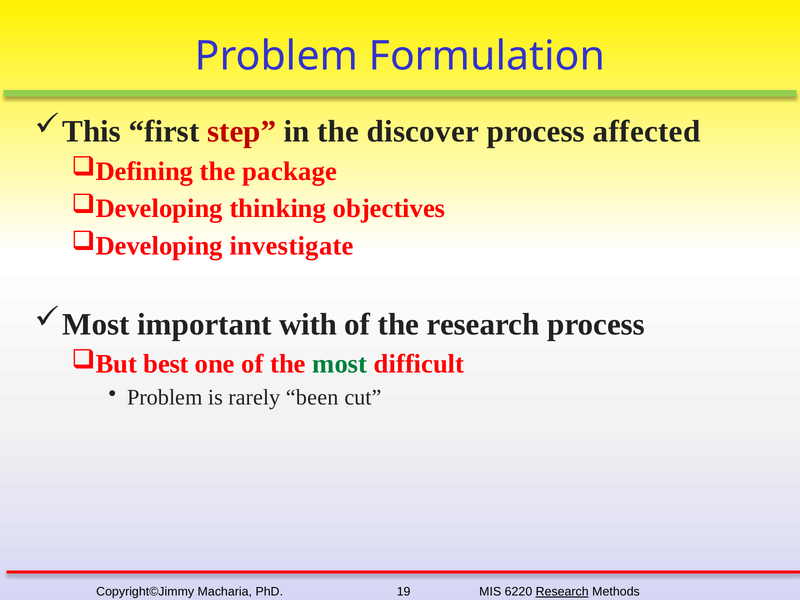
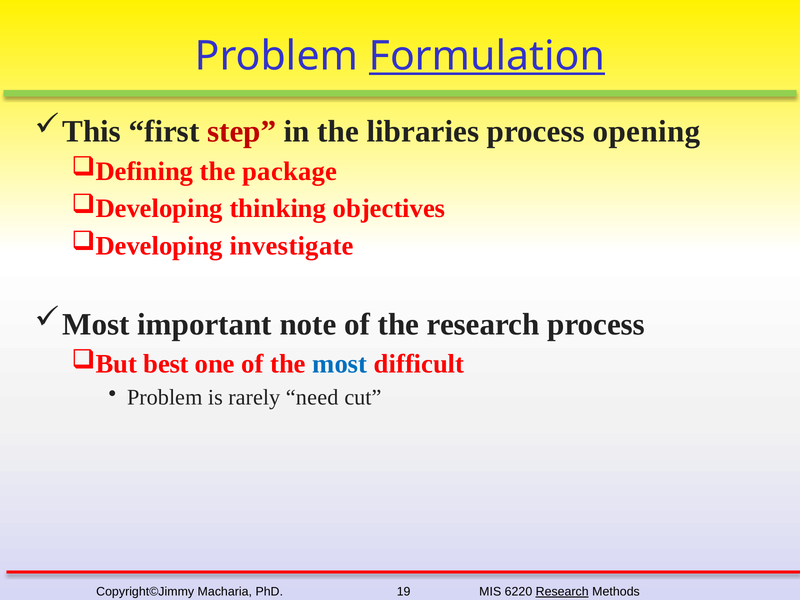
Formulation underline: none -> present (487, 56)
discover: discover -> libraries (423, 132)
affected: affected -> opening (647, 132)
with: with -> note (308, 324)
most colour: green -> blue (340, 364)
been: been -> need (312, 398)
